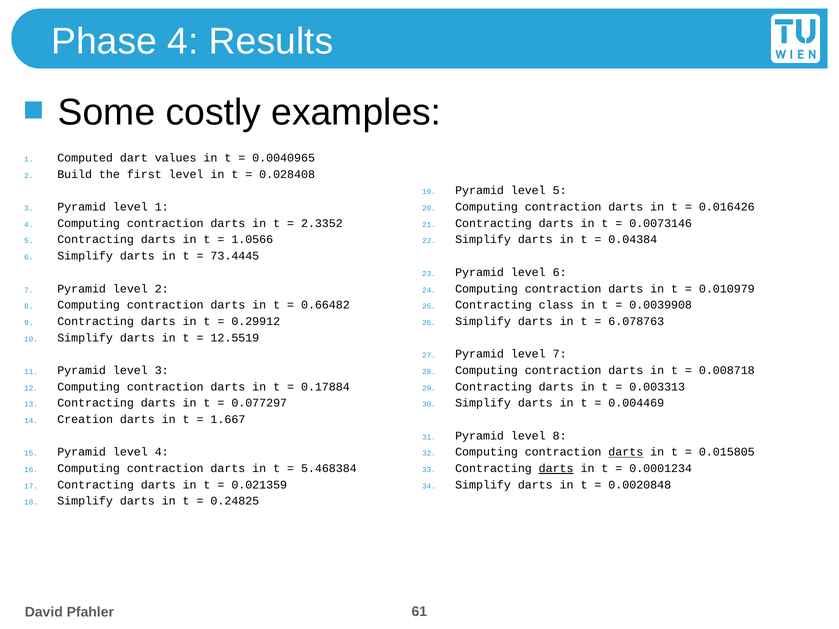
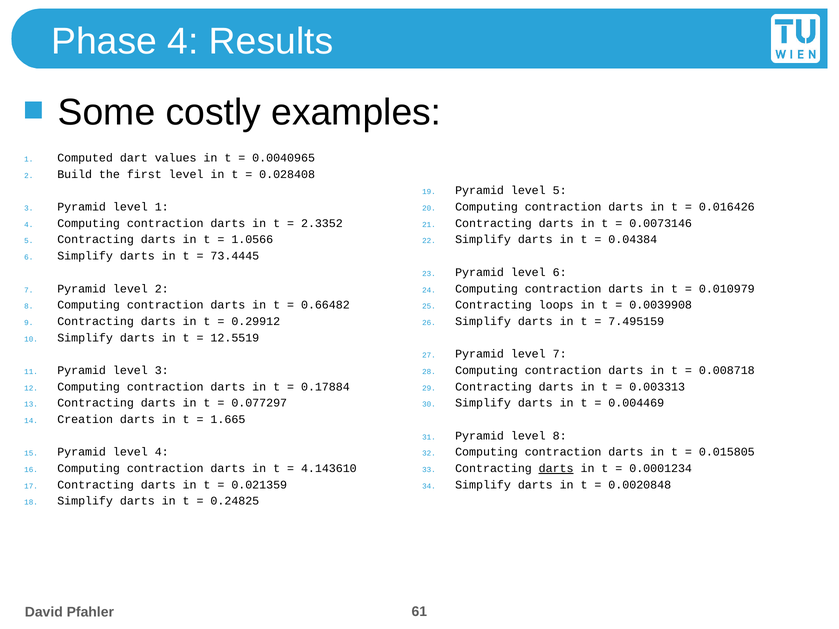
class: class -> loops (556, 305)
6.078763: 6.078763 -> 7.495159 (636, 321)
1.667: 1.667 -> 1.665 (228, 420)
darts underline: present -> none (626, 452)
5.468384: 5.468384 -> 4.143610 (329, 469)
